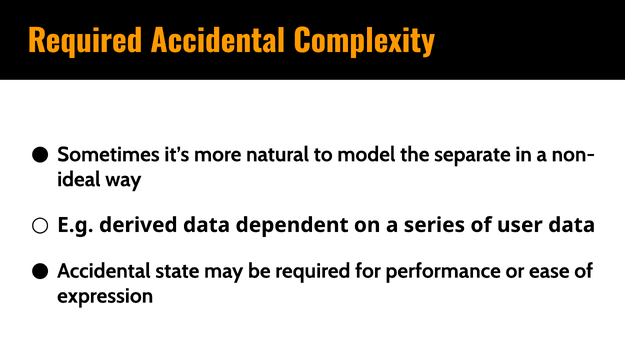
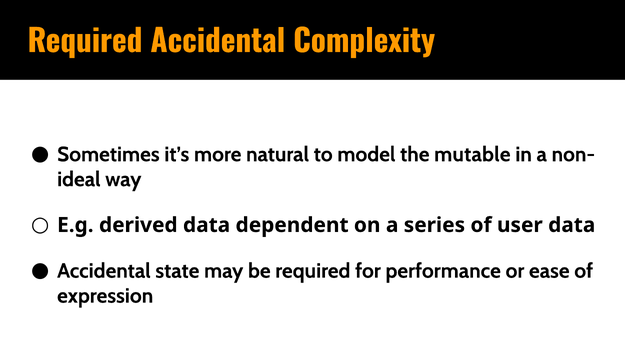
separate: separate -> mutable (472, 155)
